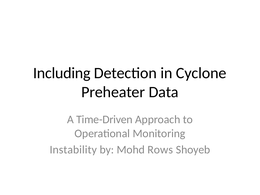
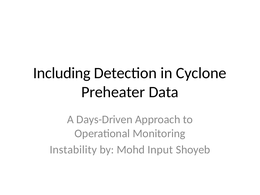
Time-Driven: Time-Driven -> Days-Driven (104, 120)
Rows: Rows -> Input (160, 150)
